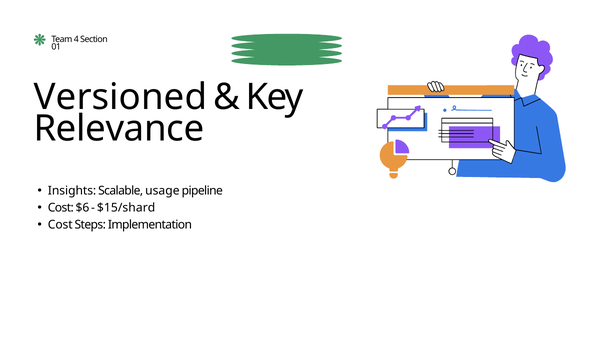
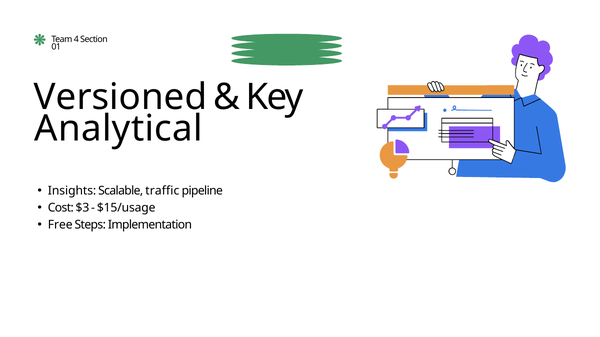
Relevance: Relevance -> Analytical (119, 129)
usage: usage -> traffic (162, 191)
$6: $6 -> $3 (82, 208)
$15/shard: $15/shard -> $15/usage (126, 208)
Cost: Cost -> Free (60, 225)
